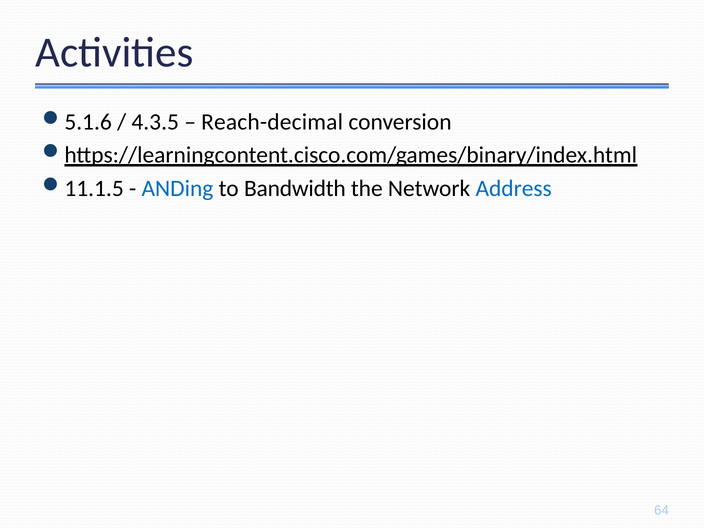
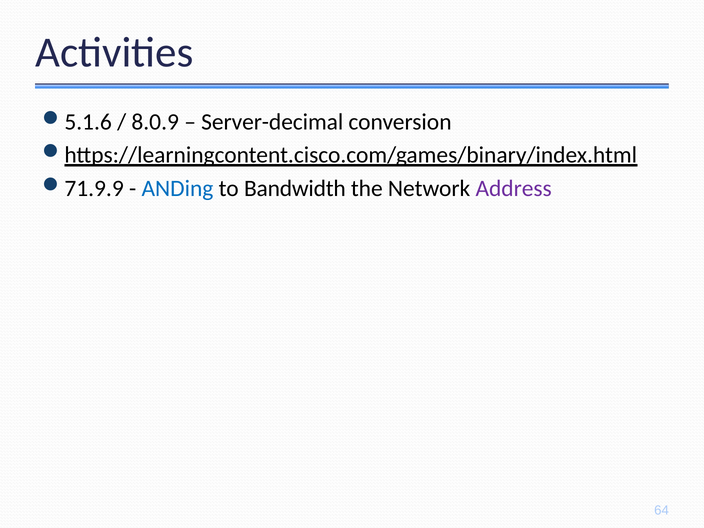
4.3.5: 4.3.5 -> 8.0.9 (155, 122)
Reach-decimal: Reach-decimal -> Server-decimal (272, 122)
11.1.5: 11.1.5 -> 71.9.9 (94, 188)
Address colour: blue -> purple (514, 188)
